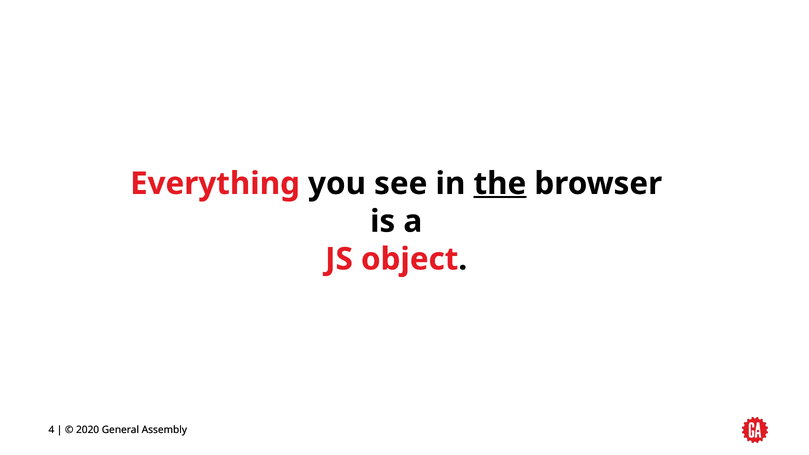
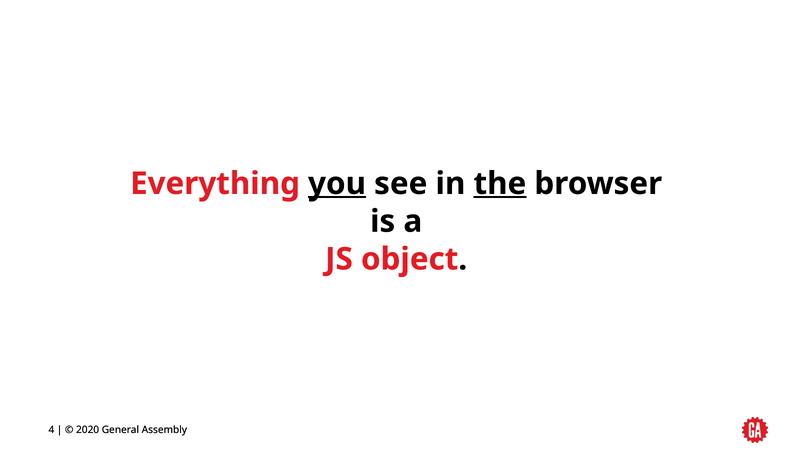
you underline: none -> present (337, 184)
